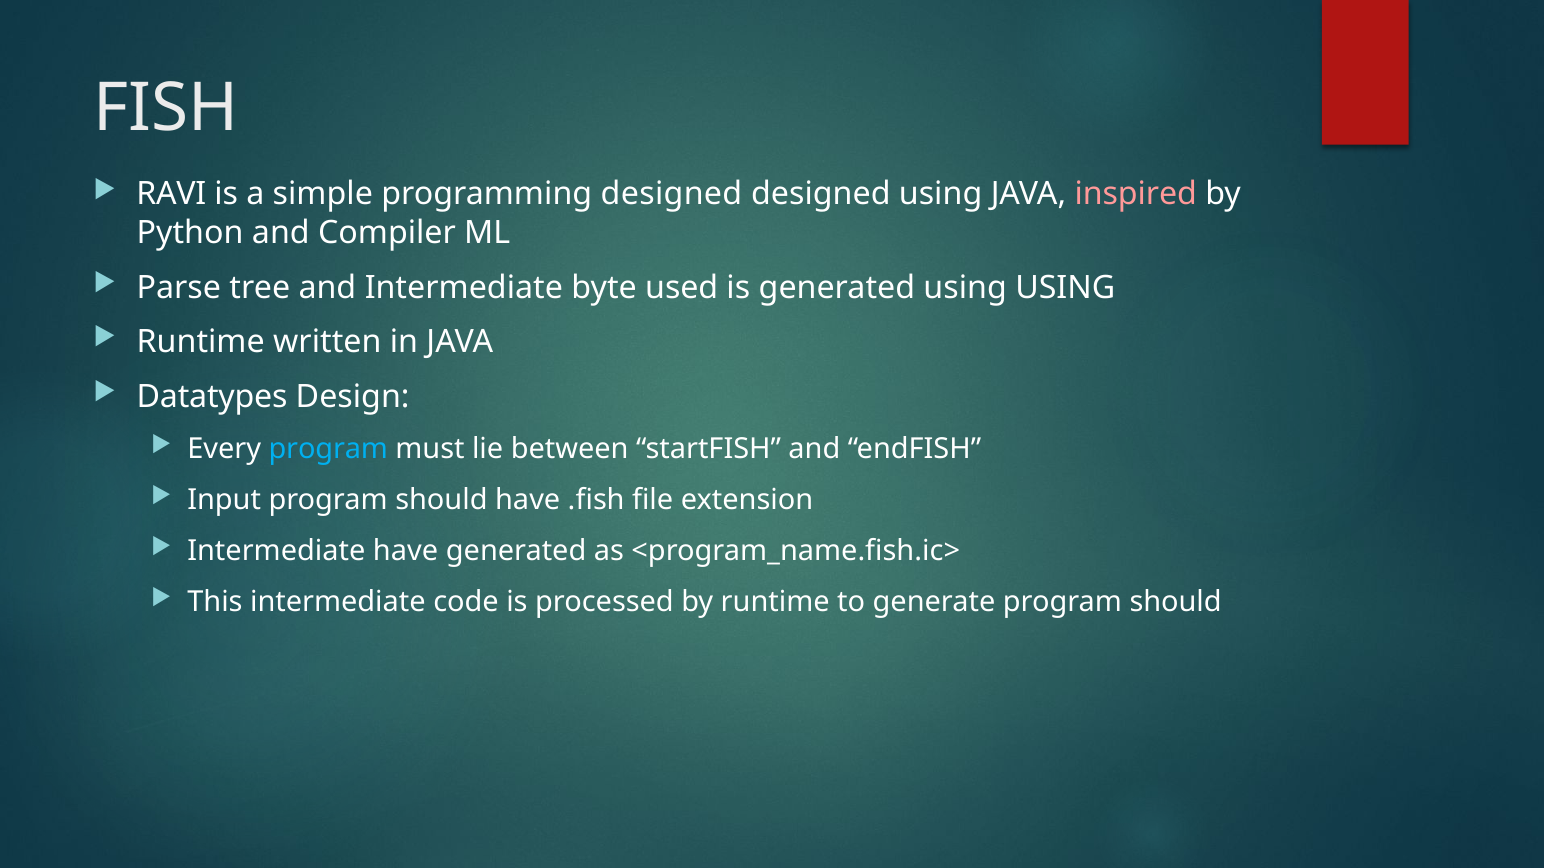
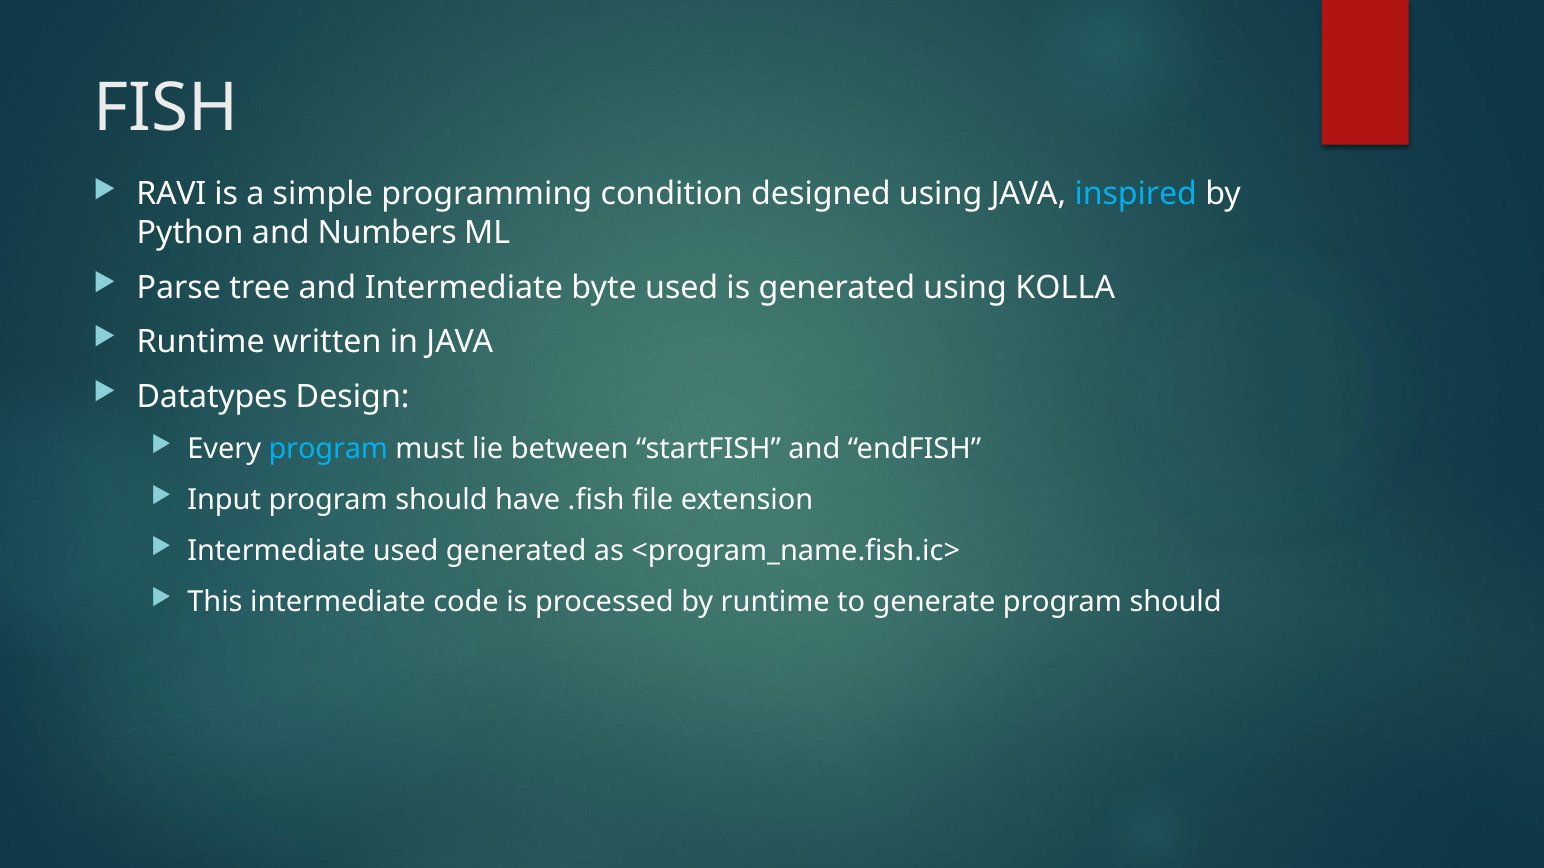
programming designed: designed -> condition (672, 194)
inspired colour: pink -> light blue (1136, 194)
Compiler: Compiler -> Numbers (387, 233)
using USING: USING -> KOLLA (1065, 288)
Intermediate have: have -> used (406, 551)
